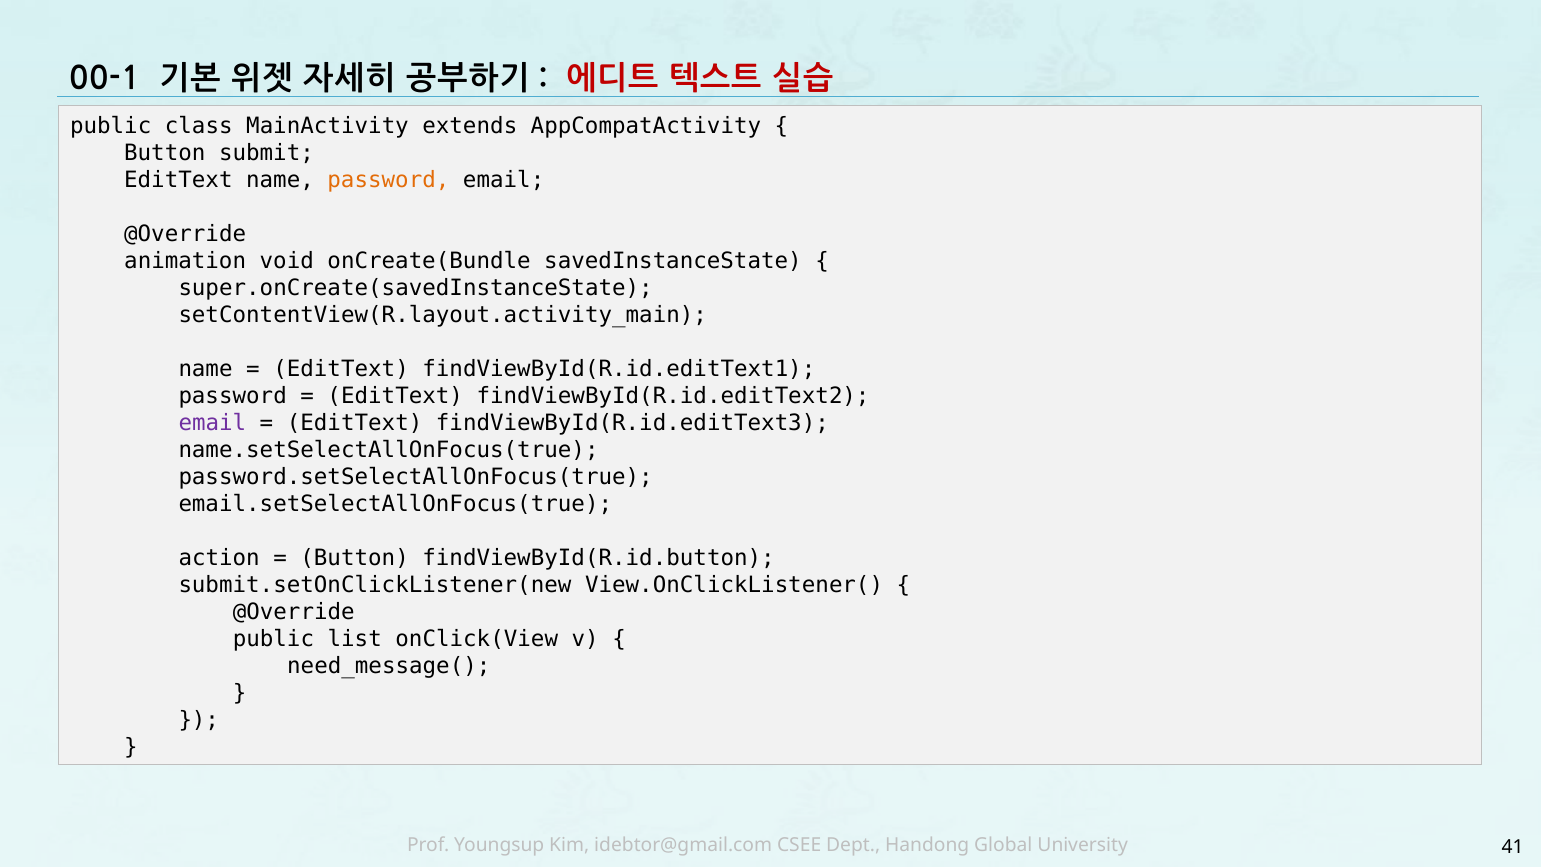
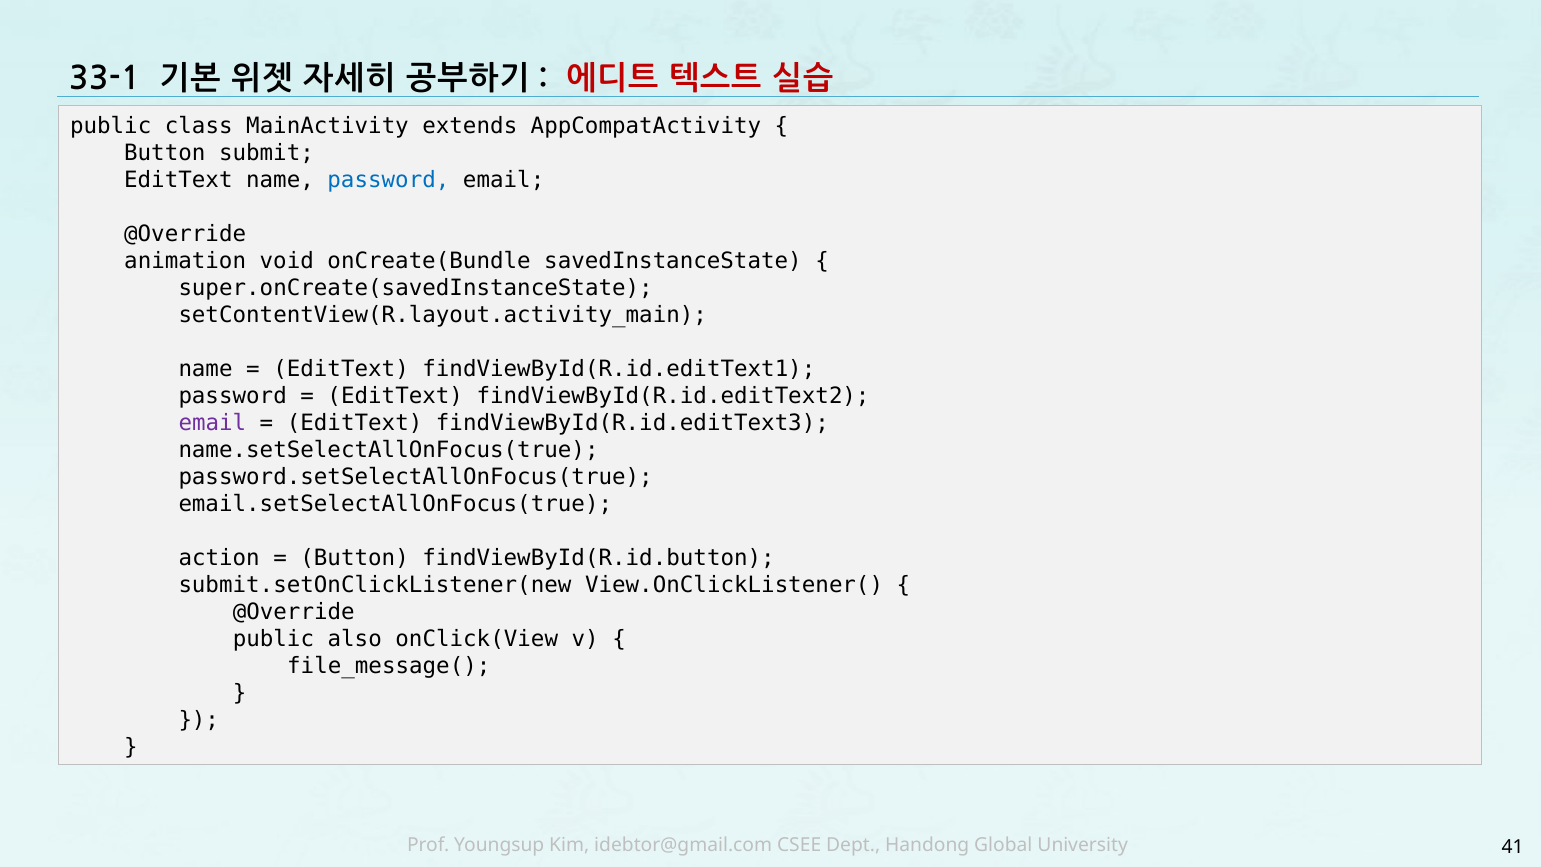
00-1: 00-1 -> 33-1 (105, 79)
password colour: orange -> blue (388, 180)
list: list -> also (355, 639)
need_message(: need_message( -> file_message( (389, 666)
